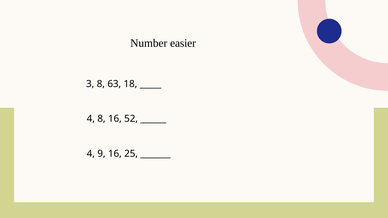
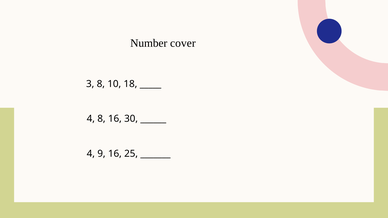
easier: easier -> cover (183, 43)
63: 63 -> 10 (114, 84)
52: 52 -> 30 (131, 119)
